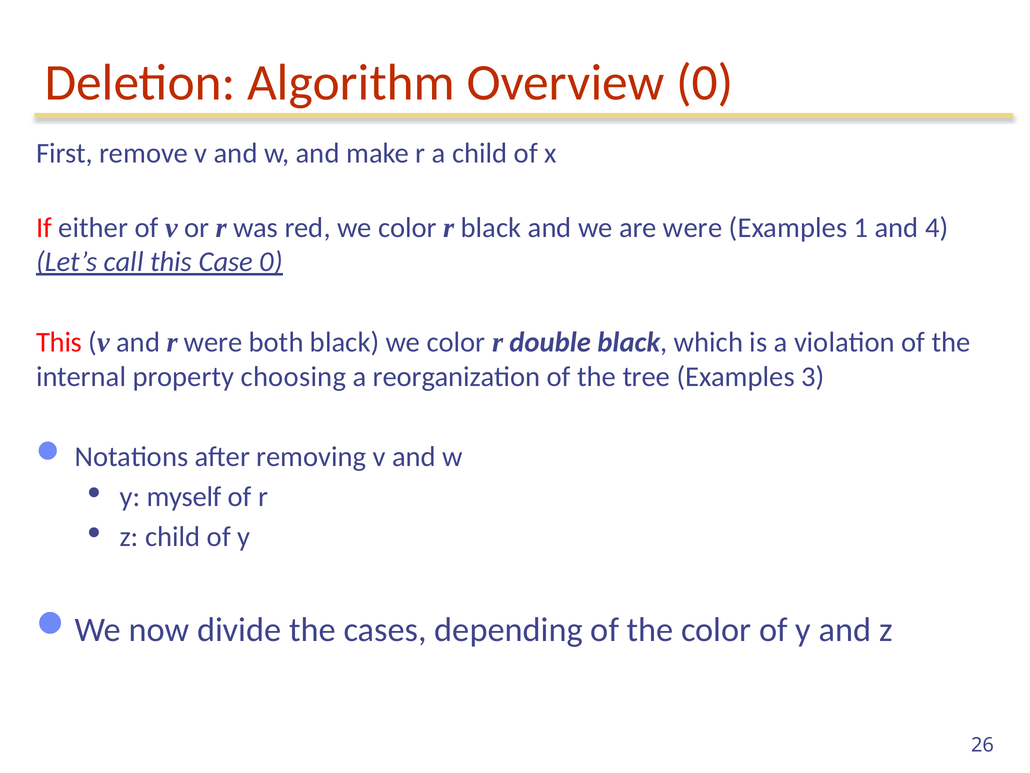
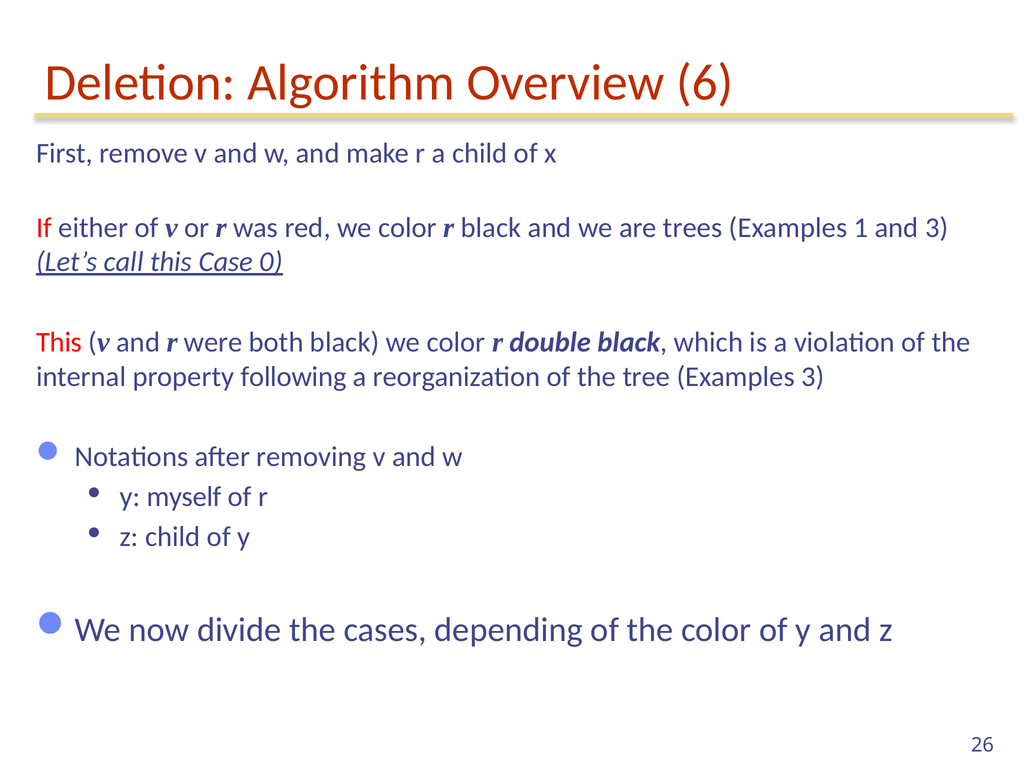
Overview 0: 0 -> 6 (705, 83)
are were: were -> trees (693, 227)
and 4: 4 -> 3 (937, 227)
choosing: choosing -> following (294, 376)
